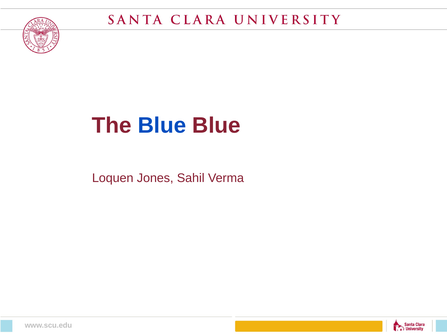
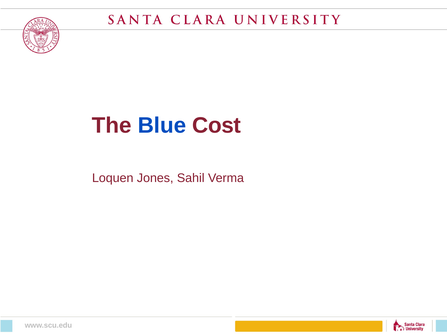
Blue Blue: Blue -> Cost (217, 126)
